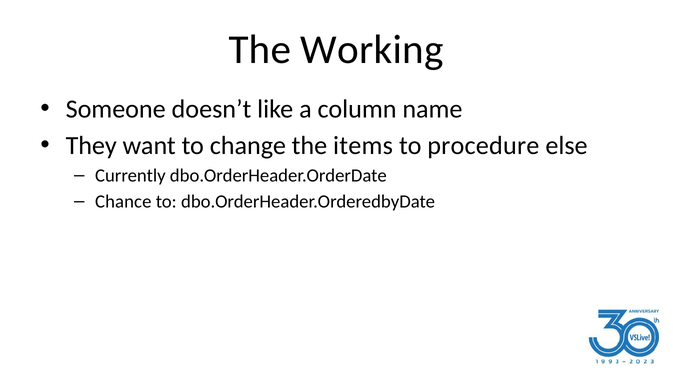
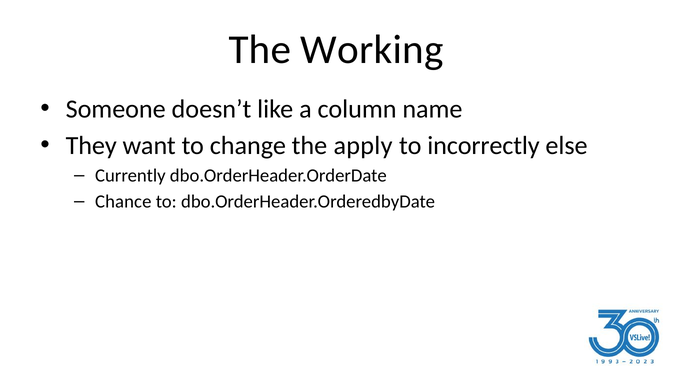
items: items -> apply (363, 146)
procedure: procedure -> incorrectly (483, 146)
